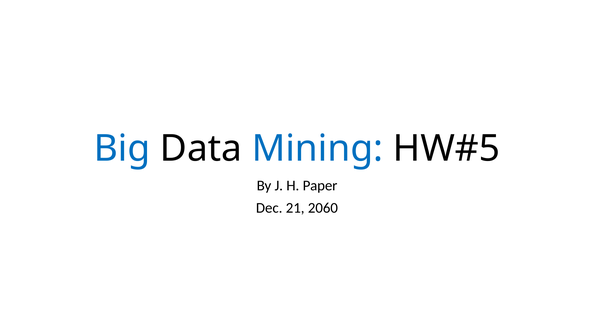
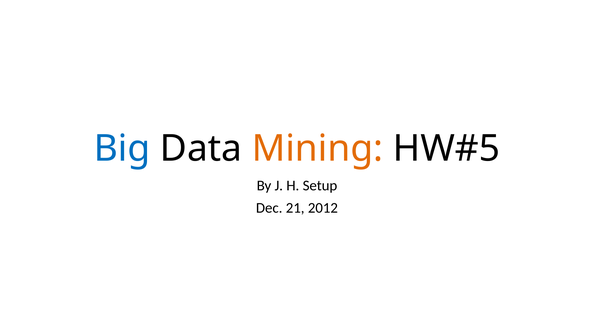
Mining colour: blue -> orange (317, 148)
Paper: Paper -> Setup (320, 186)
2060: 2060 -> 2012 (323, 208)
